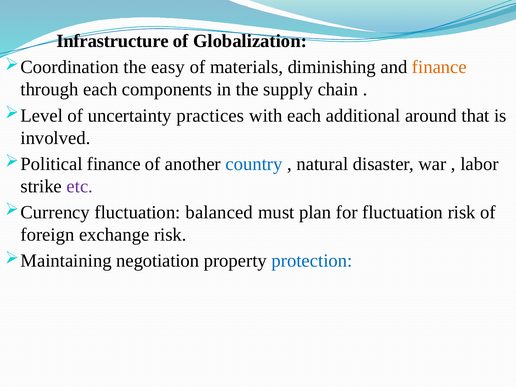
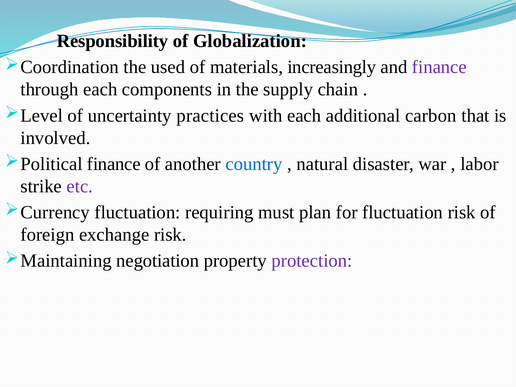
Infrastructure: Infrastructure -> Responsibility (112, 41)
easy: easy -> used (168, 67)
diminishing: diminishing -> increasingly (332, 67)
finance colour: orange -> purple (439, 67)
around: around -> carbon (431, 116)
balanced: balanced -> requiring (219, 212)
protection colour: blue -> purple (312, 261)
